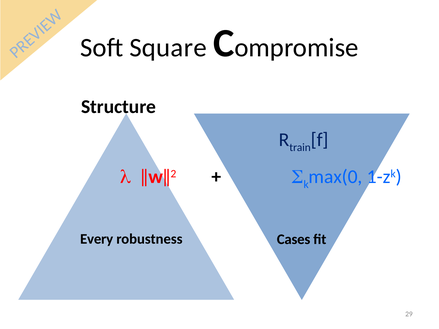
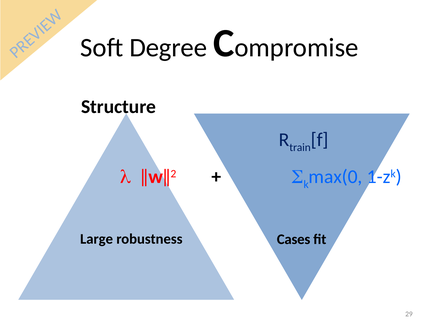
Square: Square -> Degree (168, 48)
Every: Every -> Large (97, 239)
